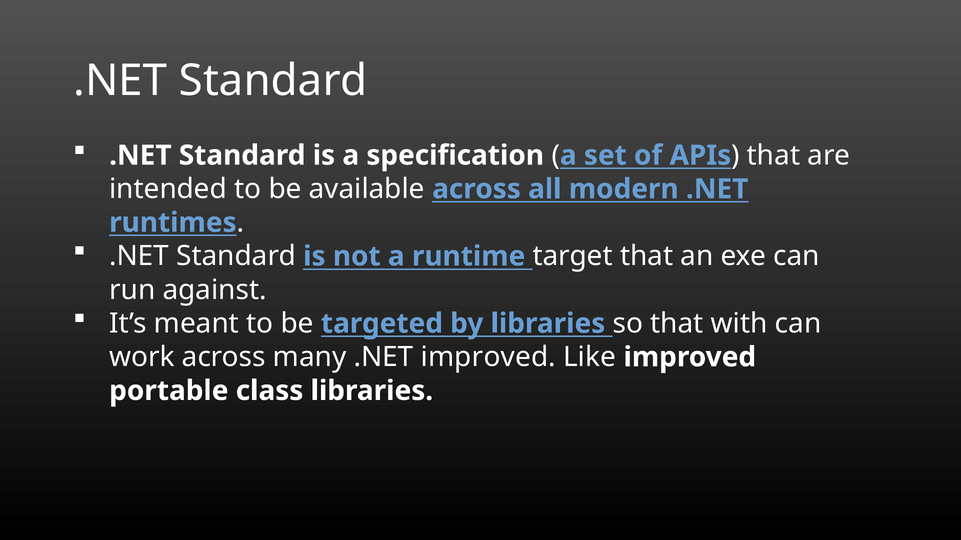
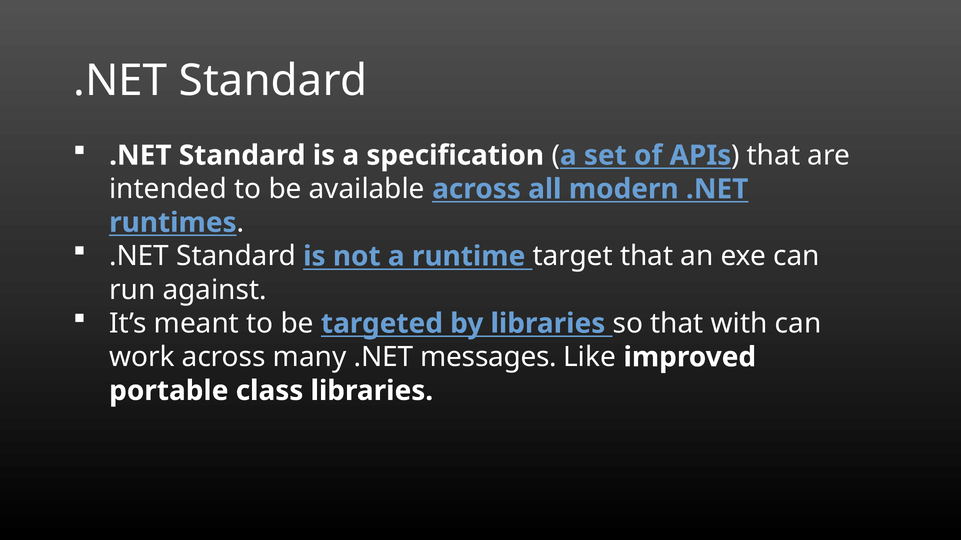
.NET improved: improved -> messages (489, 357)
